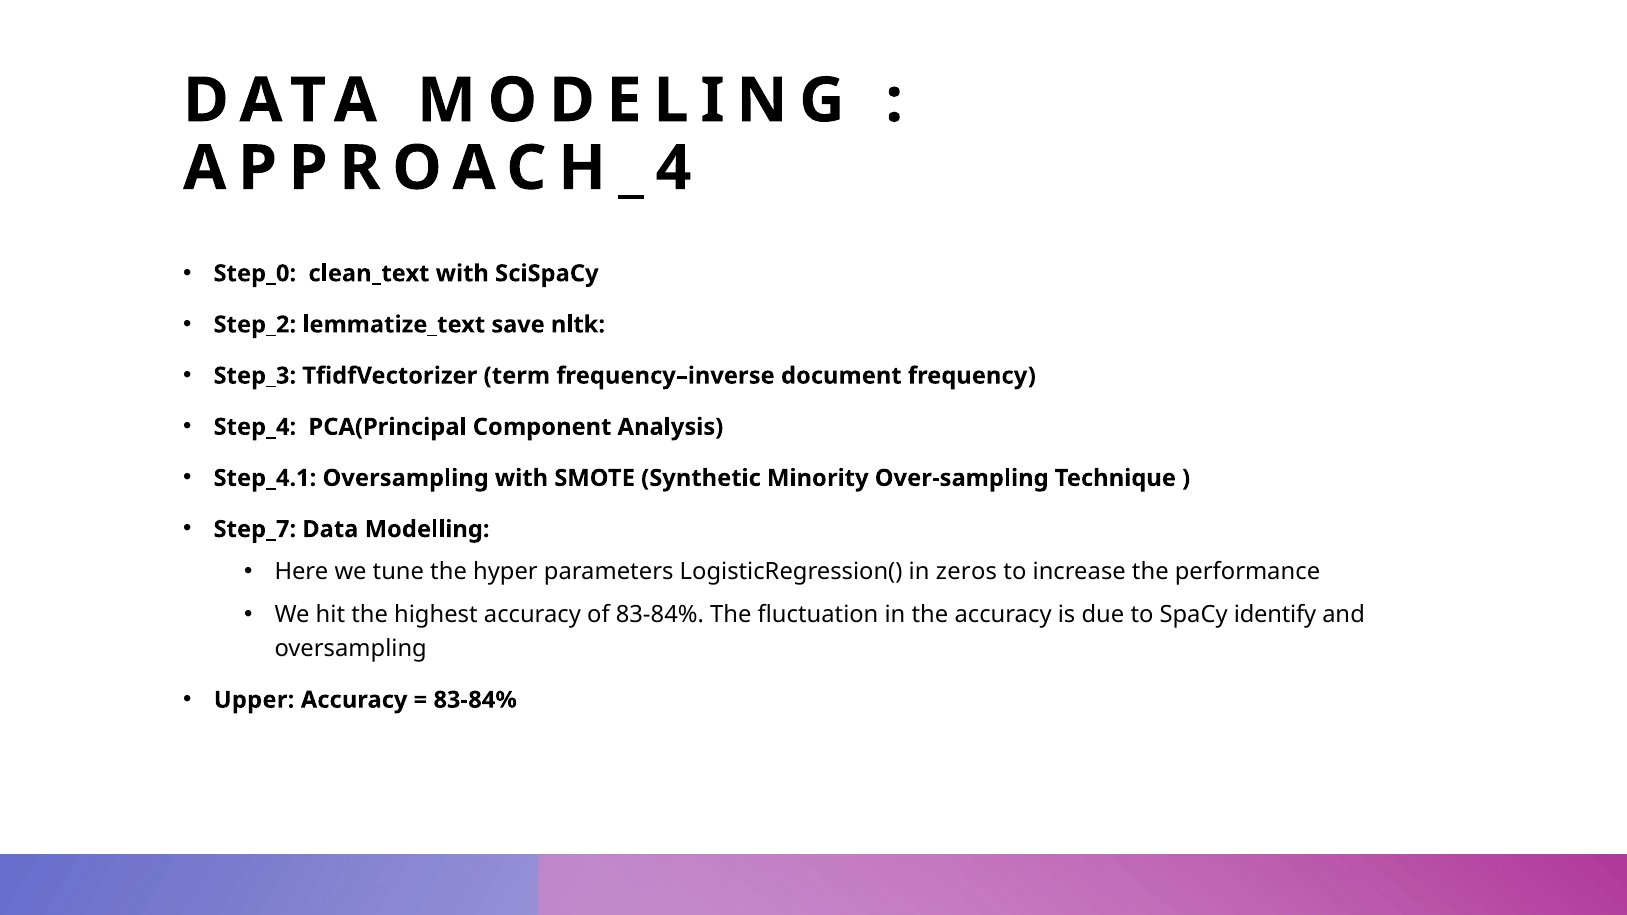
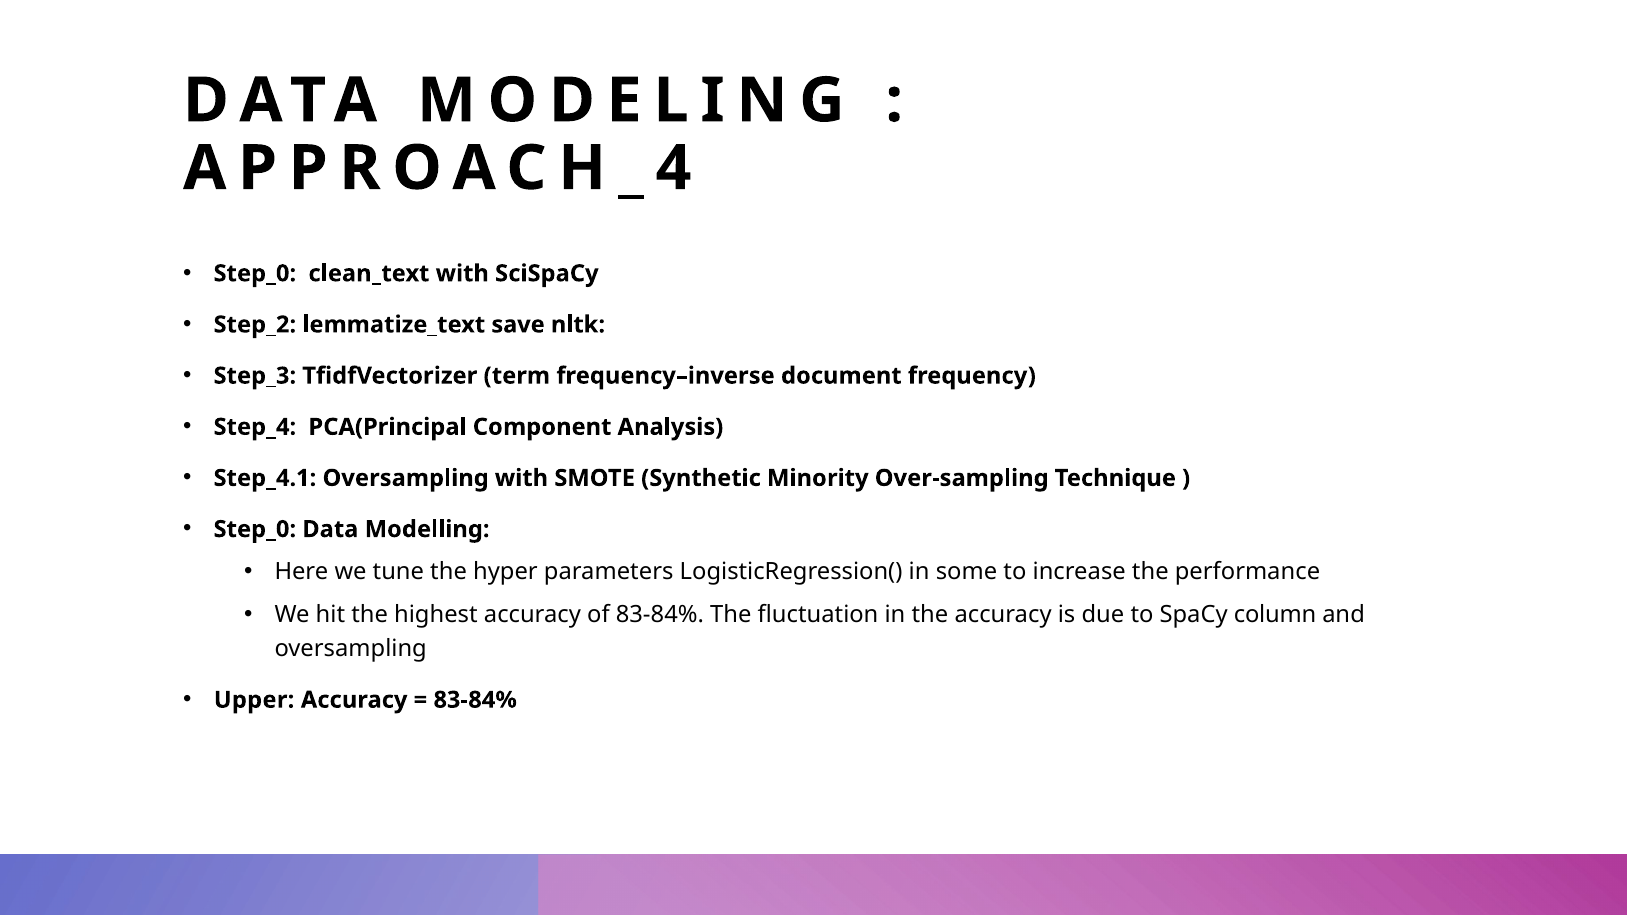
Step_7: Step_7 -> Step_0 (255, 529)
zeros: zeros -> some (967, 572)
identify: identify -> column (1275, 615)
